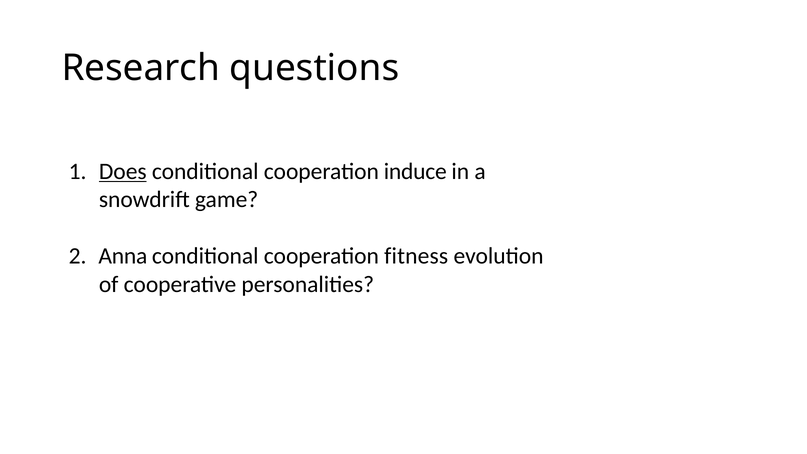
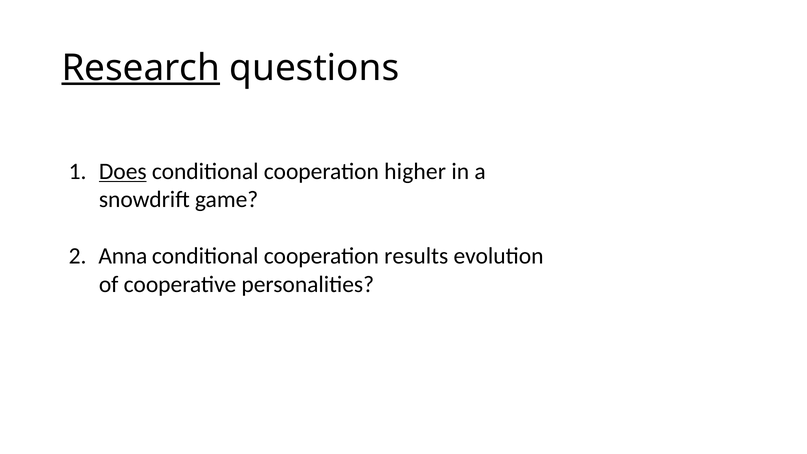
Research underline: none -> present (141, 68)
induce: induce -> higher (415, 171)
fitness: fitness -> results (416, 256)
